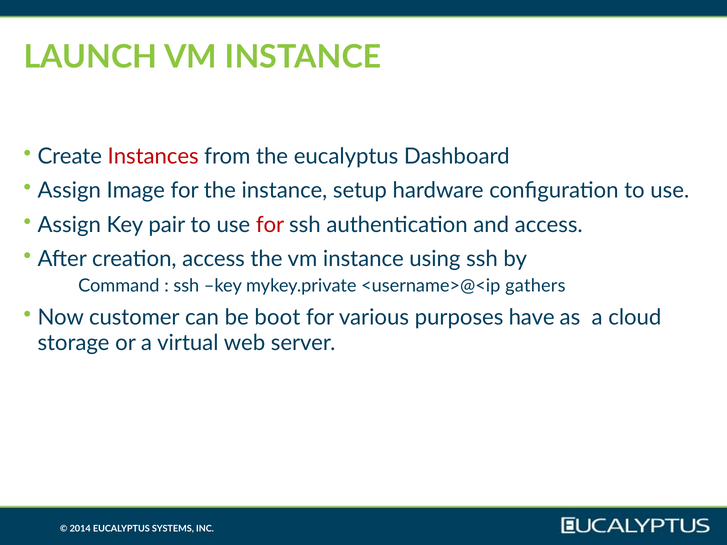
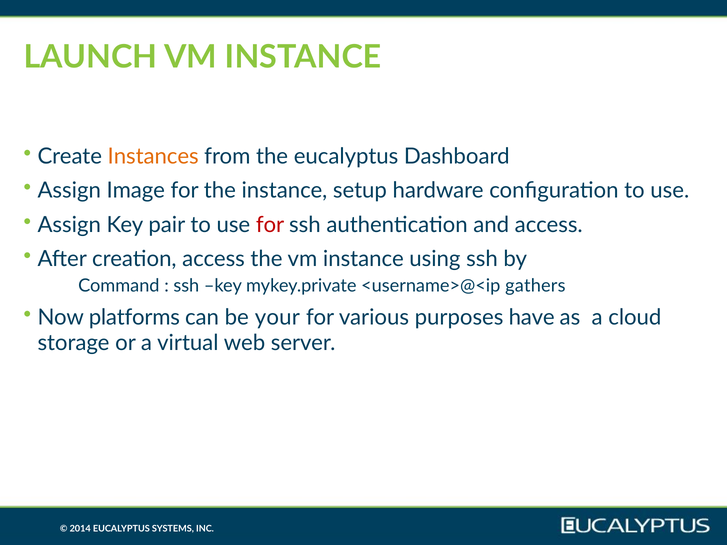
Instances colour: red -> orange (153, 157)
customer: customer -> platforms (134, 318)
boot: boot -> your (277, 318)
